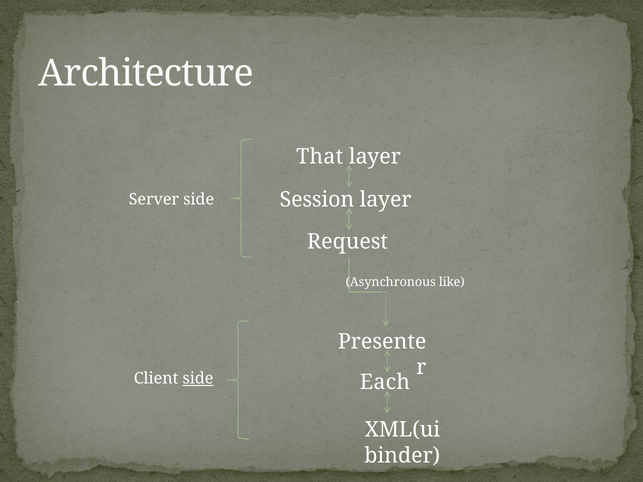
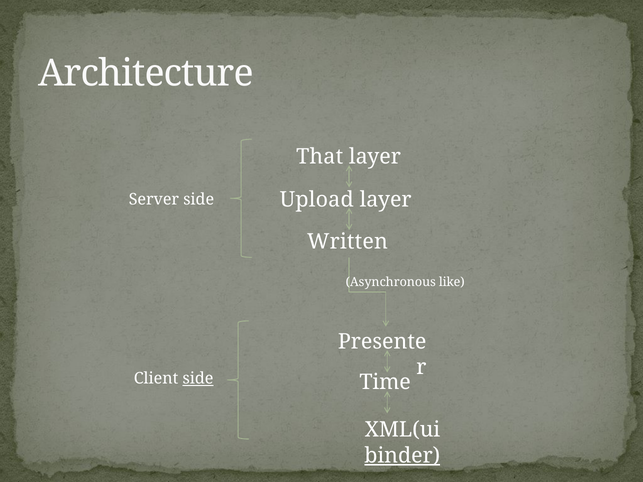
Session: Session -> Upload (317, 200)
Request: Request -> Written (347, 242)
Each: Each -> Time (385, 382)
binder underline: none -> present (402, 456)
